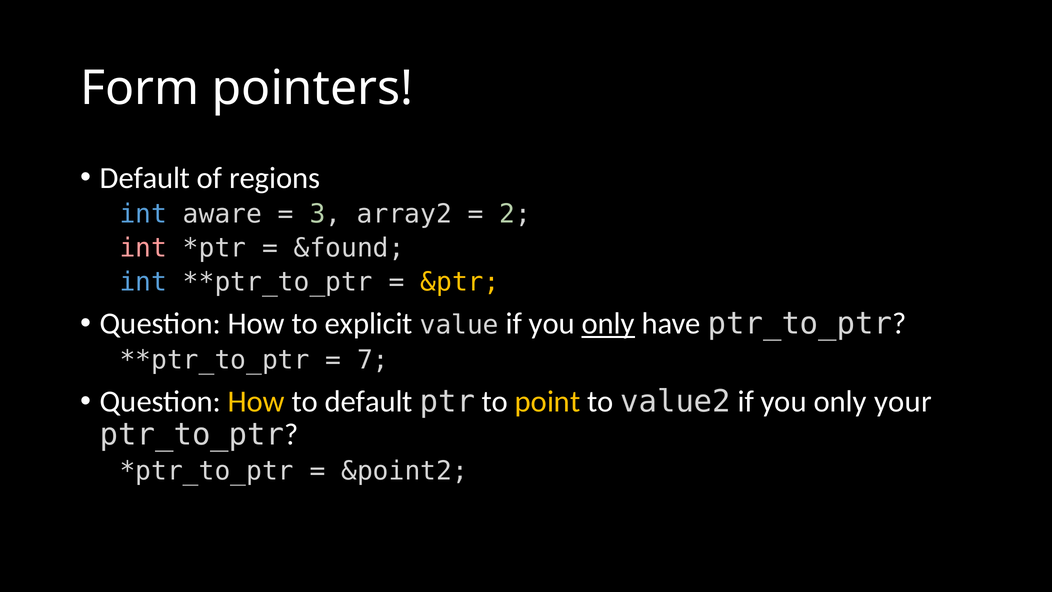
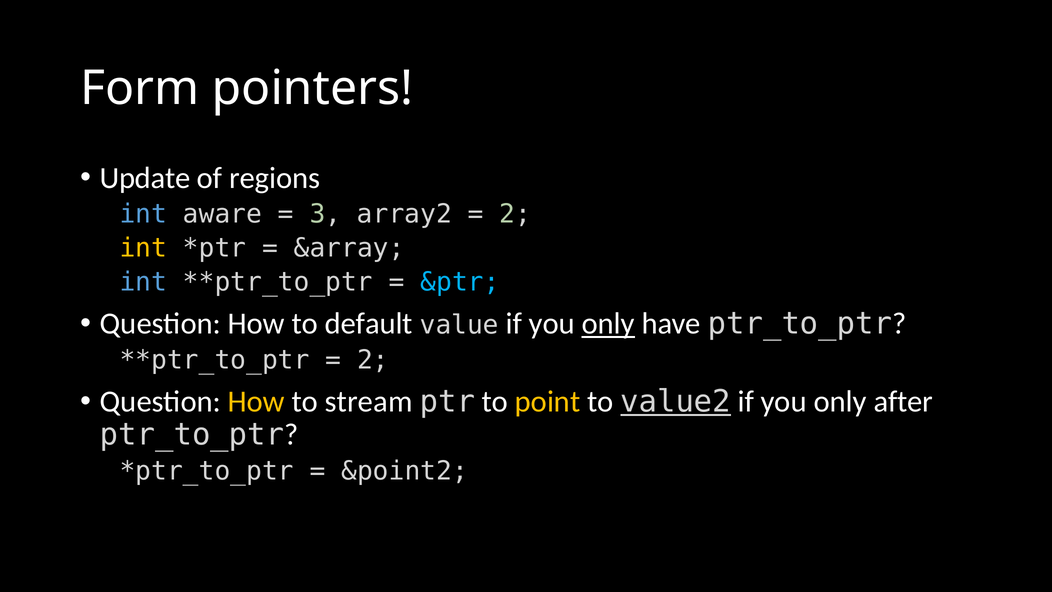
Default: Default -> Update (145, 178)
int colour: pink -> yellow (143, 248)
&found: &found -> &array (349, 248)
&ptr colour: yellow -> light blue (460, 282)
explicit: explicit -> default (369, 324)
7: 7 -> 2 (373, 360)
to default: default -> stream (369, 402)
value2 underline: none -> present (676, 402)
your: your -> after (903, 402)
